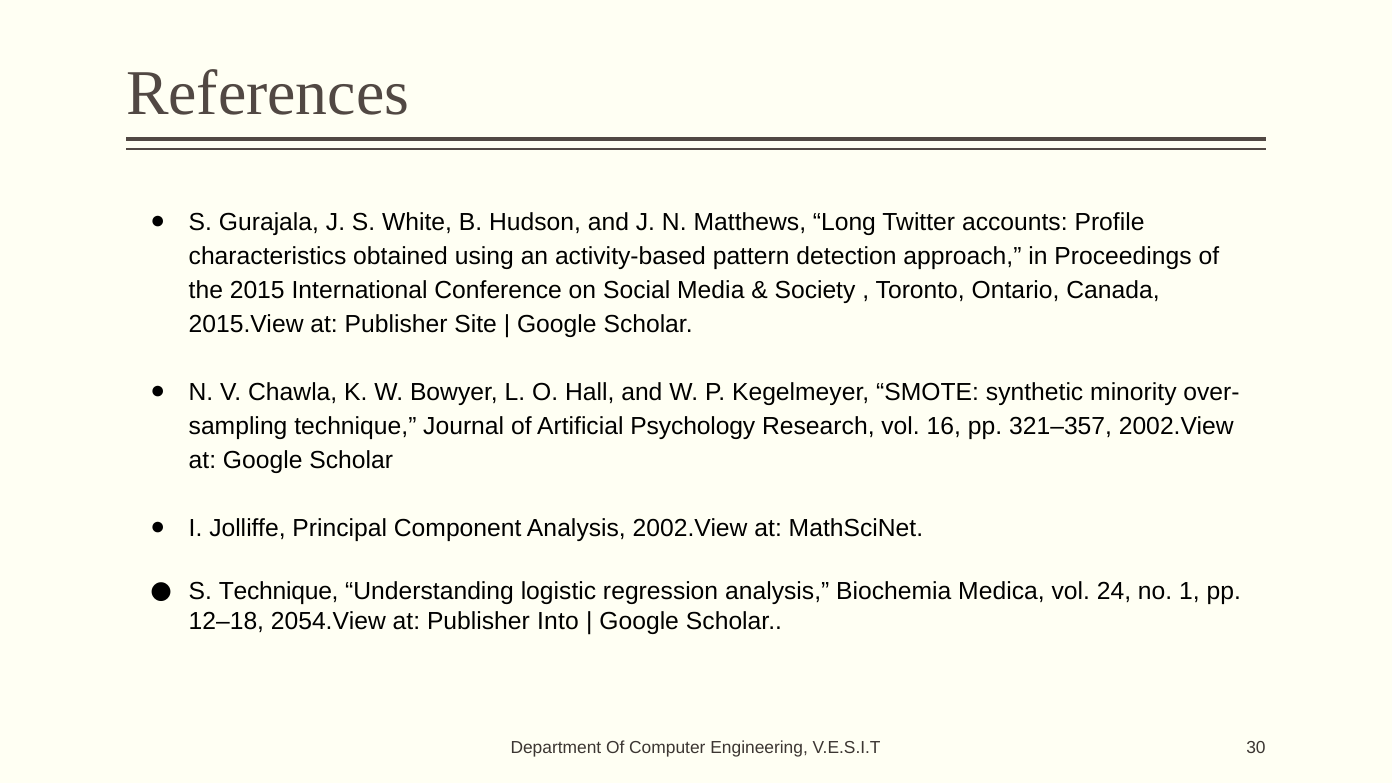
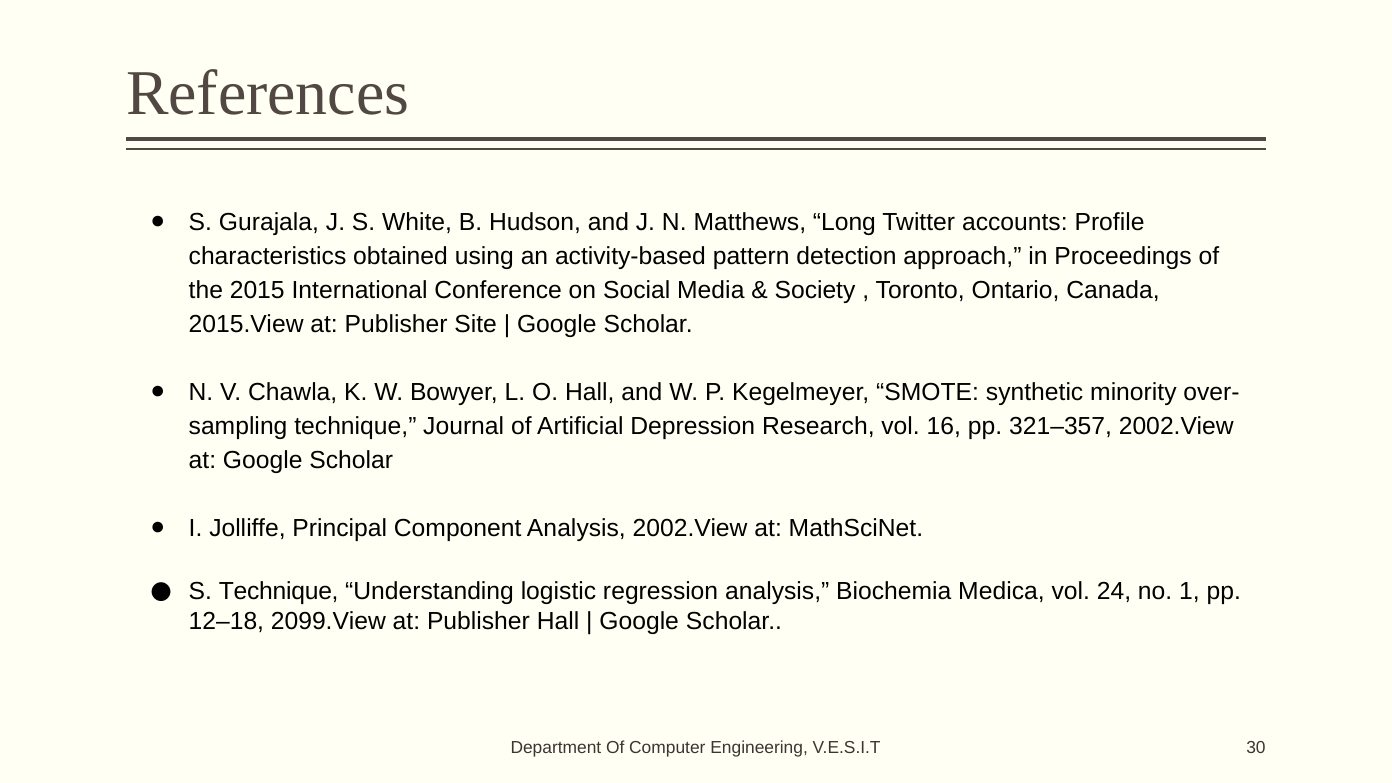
Psychology: Psychology -> Depression (693, 426)
2054.View: 2054.View -> 2099.View (328, 621)
Publisher Into: Into -> Hall (558, 621)
